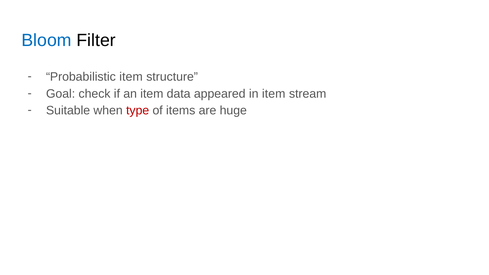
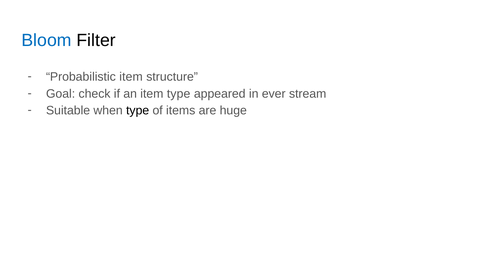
item data: data -> type (179, 94)
in item: item -> ever (274, 94)
type colour: red -> black (138, 111)
